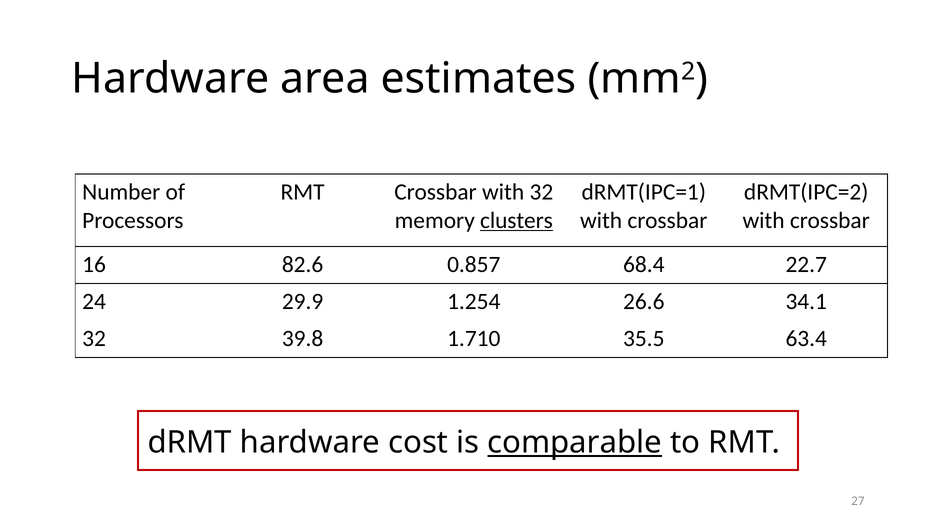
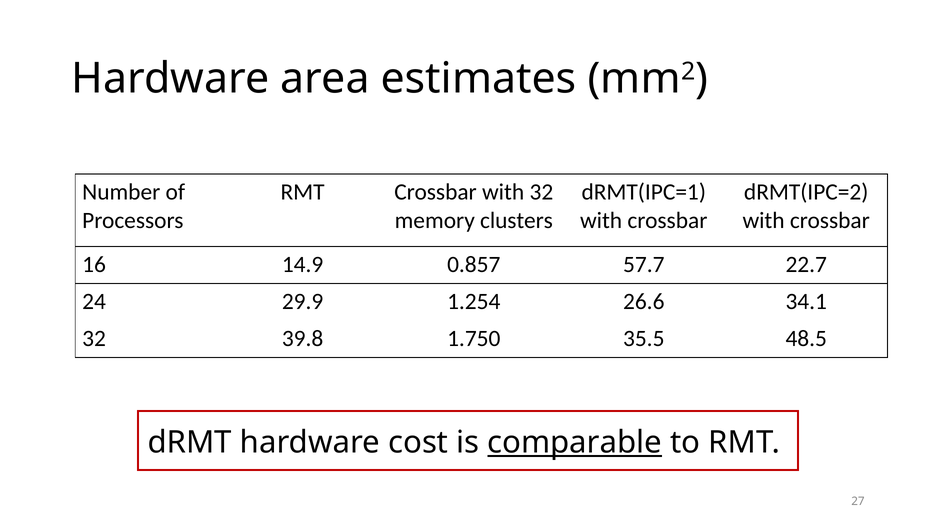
clusters underline: present -> none (516, 221)
82.6: 82.6 -> 14.9 (303, 265)
68.4: 68.4 -> 57.7 (644, 265)
1.710: 1.710 -> 1.750 (474, 339)
63.4: 63.4 -> 48.5 (806, 339)
